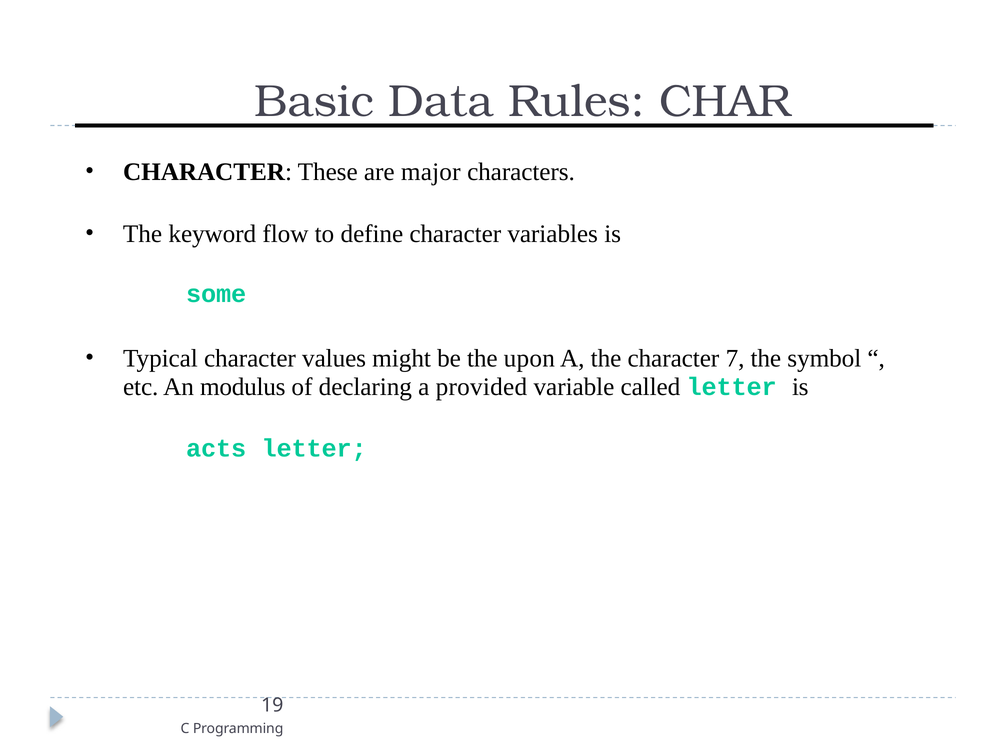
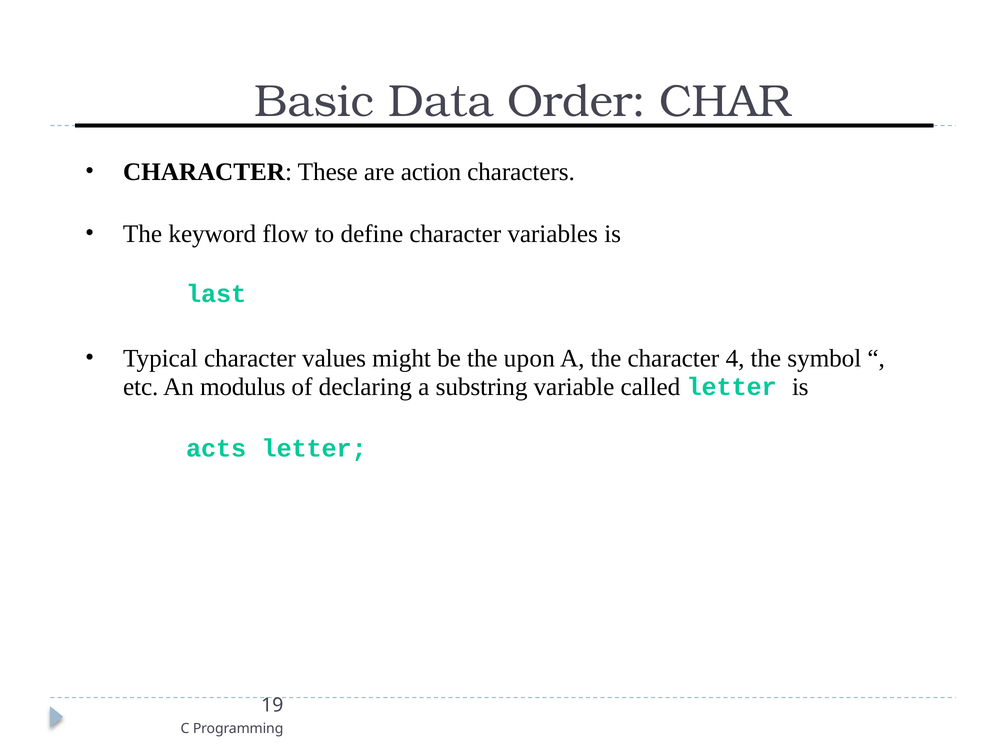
Rules: Rules -> Order (577, 102)
major: major -> action (431, 172)
some: some -> last (216, 294)
7: 7 -> 4 (735, 359)
provided: provided -> substring (482, 387)
